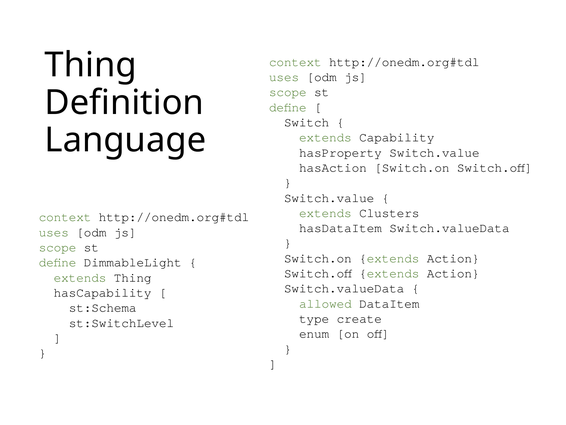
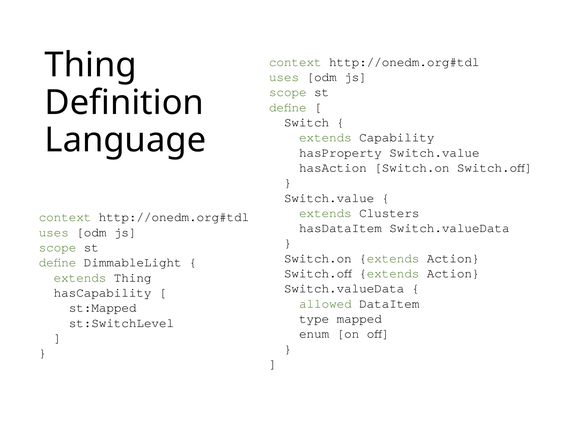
st:Schema: st:Schema -> st:Mapped (103, 307)
create: create -> mapped (359, 318)
